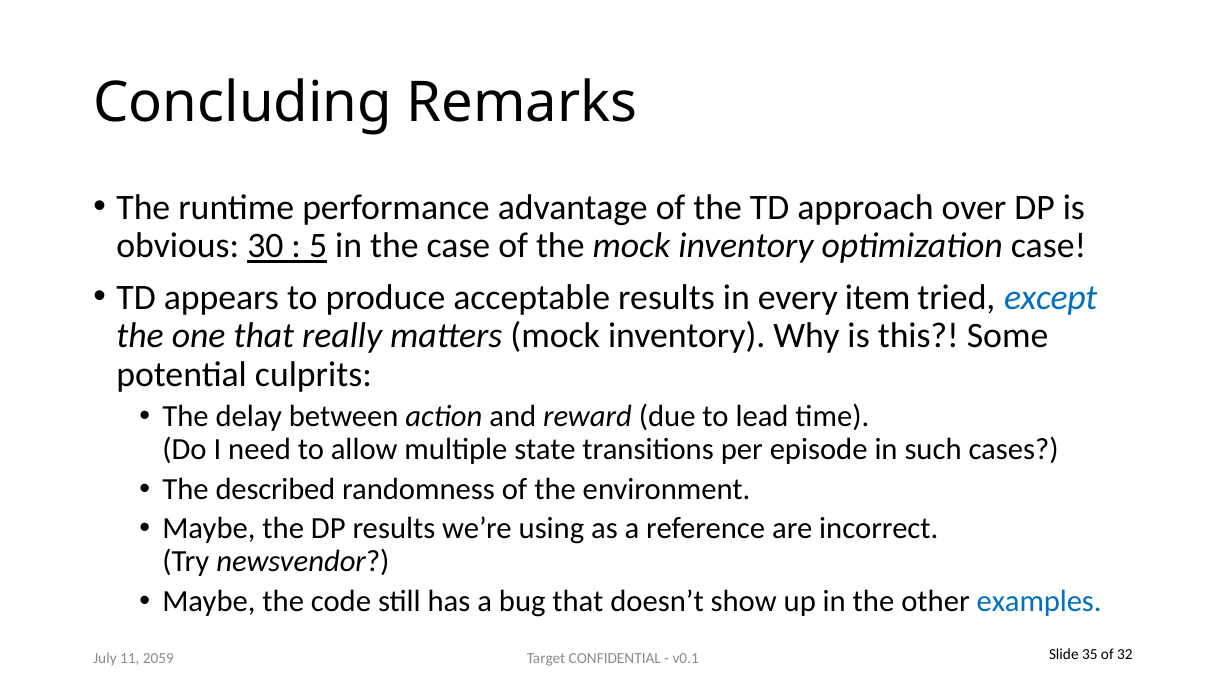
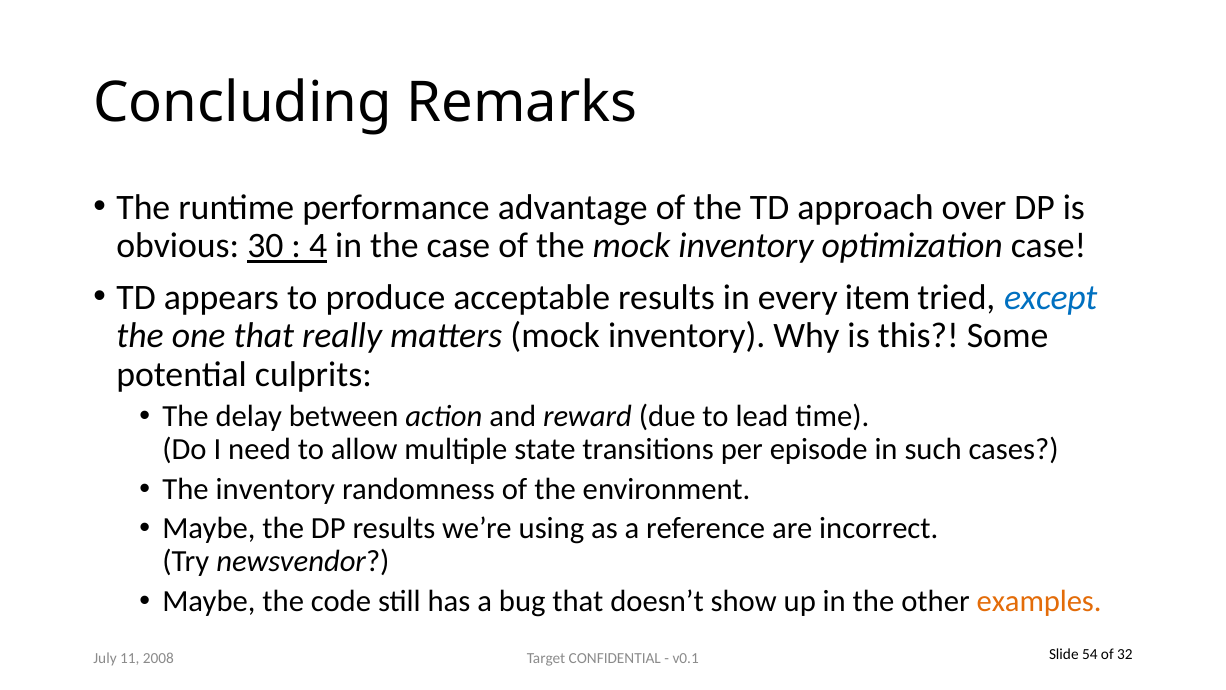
5: 5 -> 4 (318, 246)
The described: described -> inventory (275, 489)
examples colour: blue -> orange (1039, 601)
35: 35 -> 54 (1090, 654)
2059: 2059 -> 2008 (158, 659)
